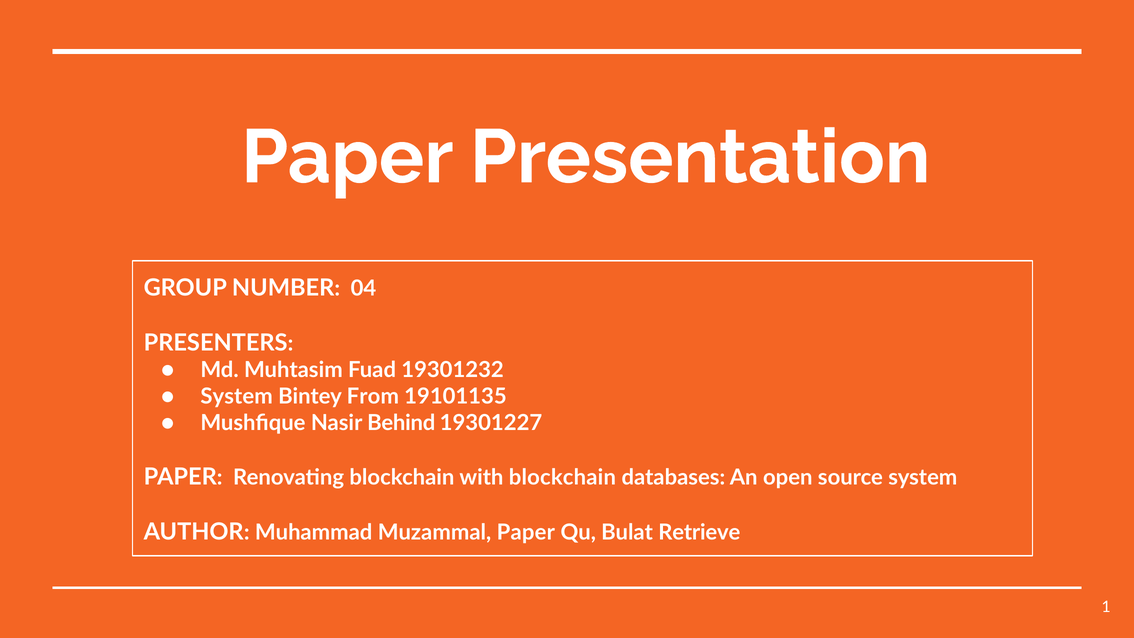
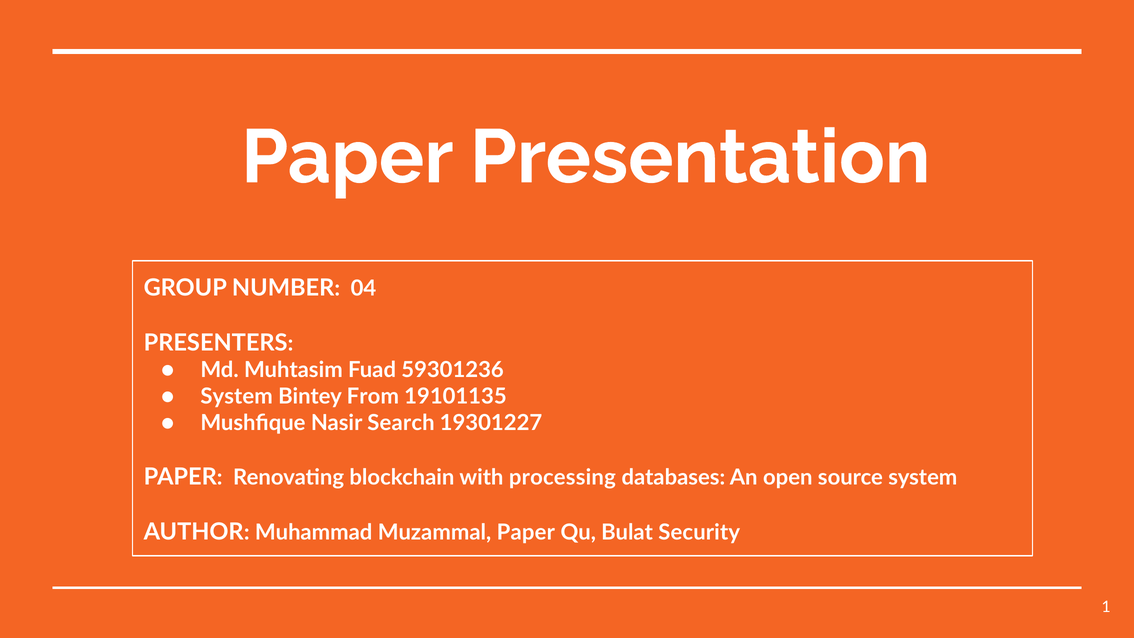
19301232: 19301232 -> 59301236 (453, 370)
Behind: Behind -> Search (401, 423)
with blockchain: blockchain -> processing (562, 478)
Retrieve: Retrieve -> Security (699, 532)
